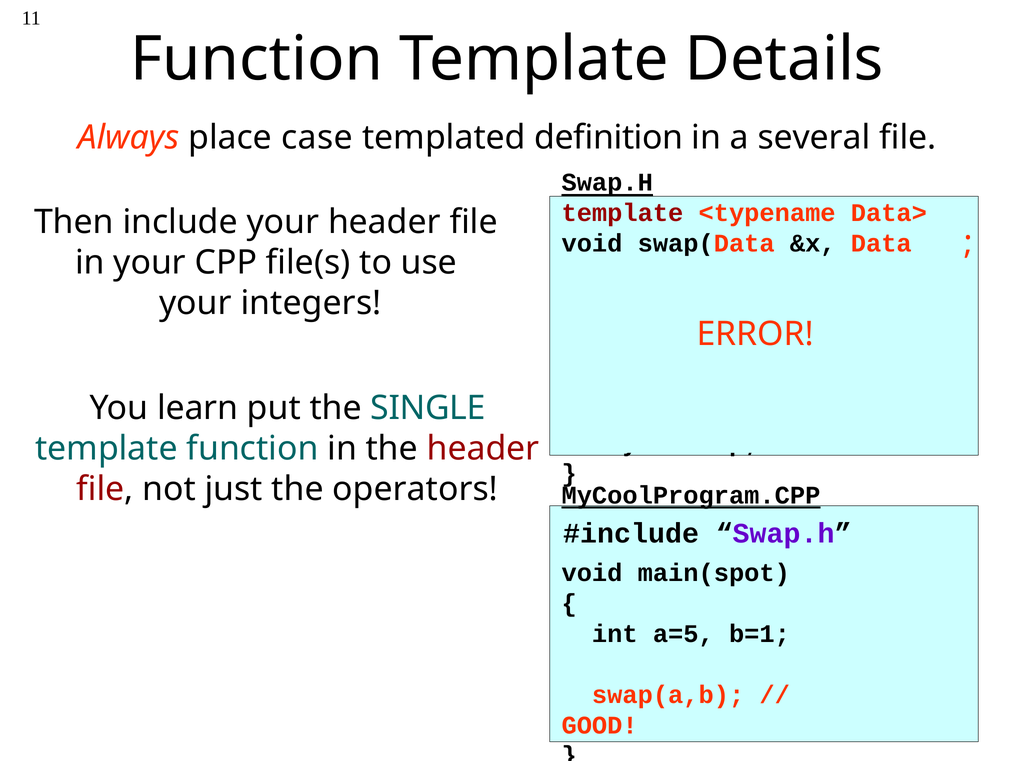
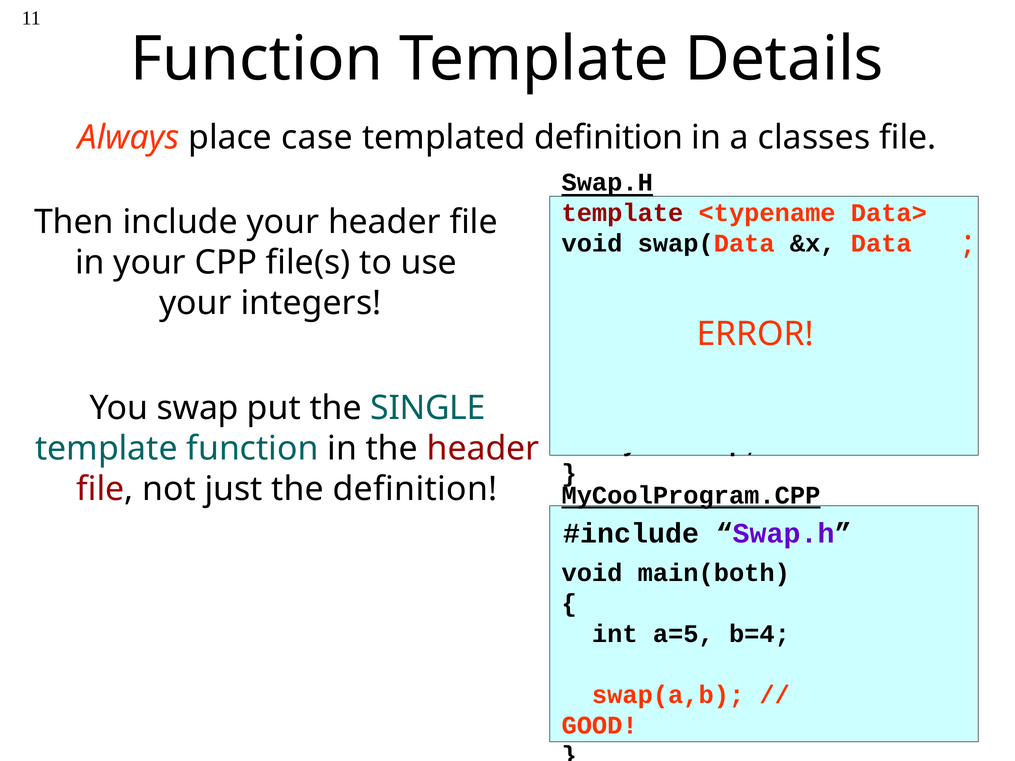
several: several -> classes (814, 138)
learn: learn -> swap (198, 408)
the operators: operators -> definition (415, 489)
main(spot: main(spot -> main(both (714, 573)
b=1: b=1 -> b=4 (759, 634)
